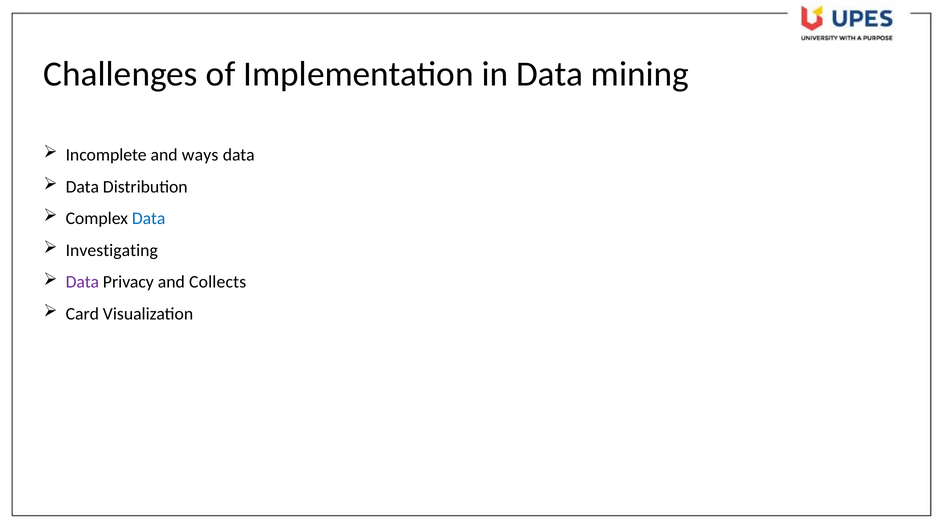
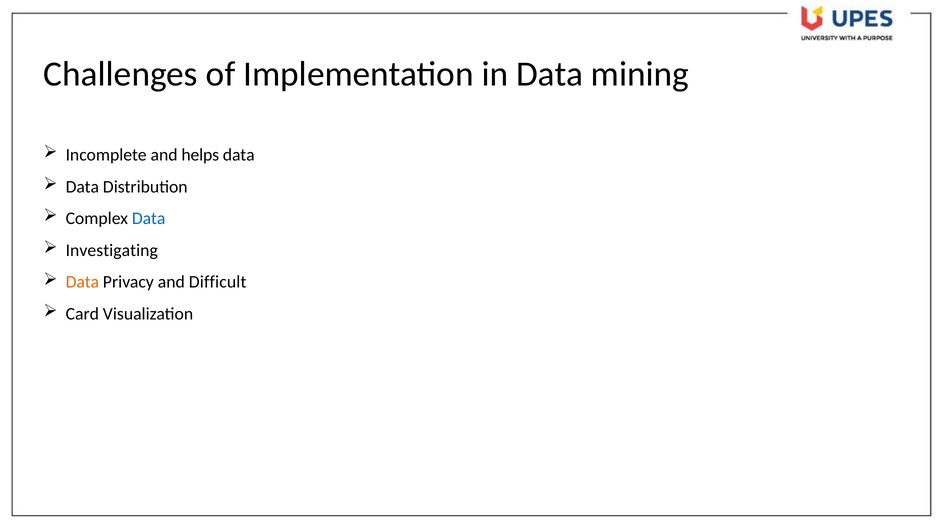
ways: ways -> helps (200, 155)
Data colour: purple -> orange (82, 282)
Collects: Collects -> Difficult (218, 282)
